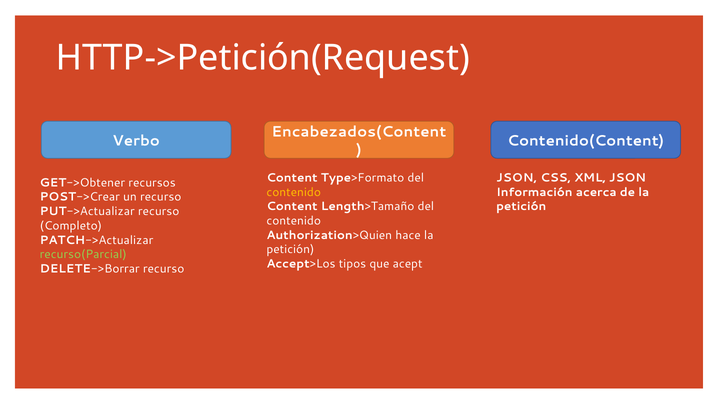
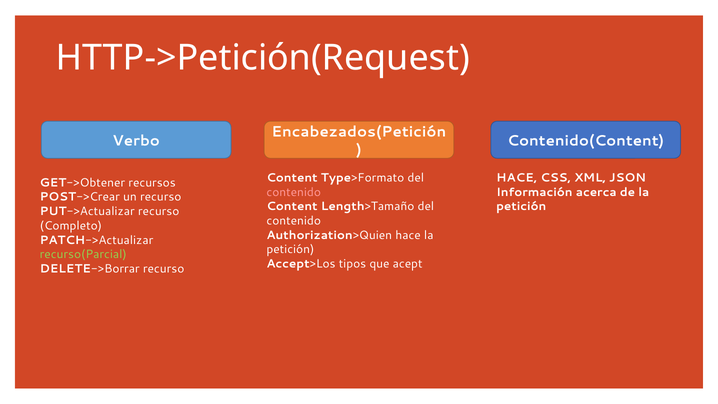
Encabezados(Content: Encabezados(Content -> Encabezados(Petición (359, 132)
JSON: JSON -> HACE (517, 178)
contenido colour: yellow -> pink (294, 192)
